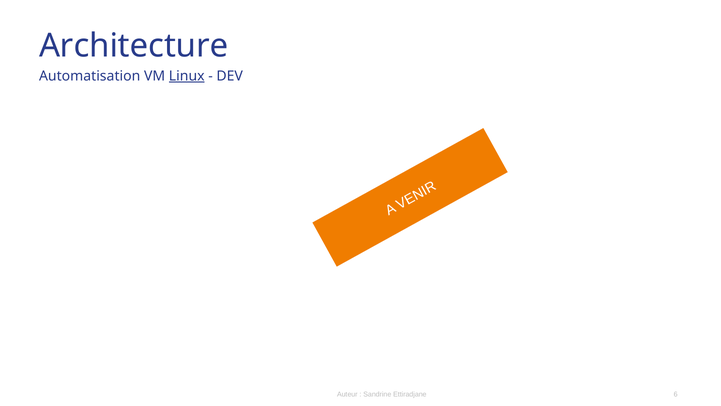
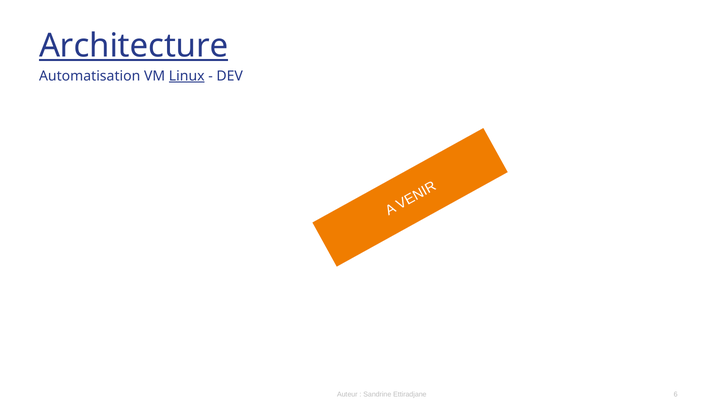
Architecture underline: none -> present (134, 46)
